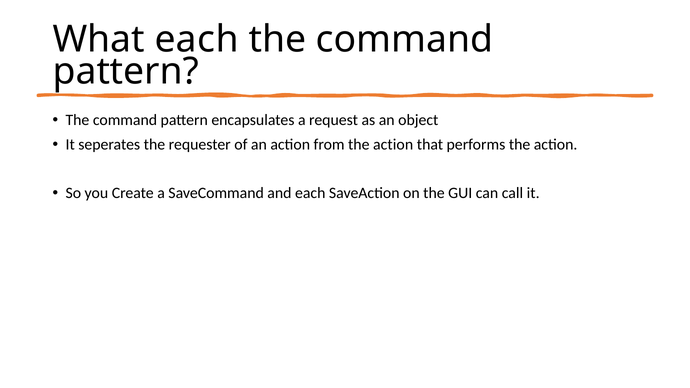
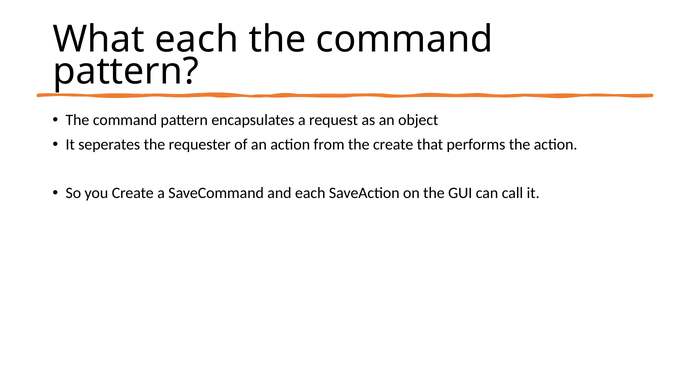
from the action: action -> create (393, 144)
